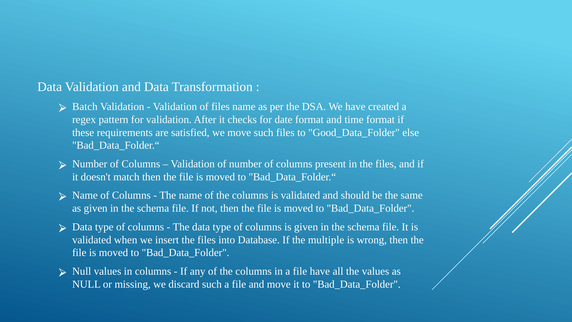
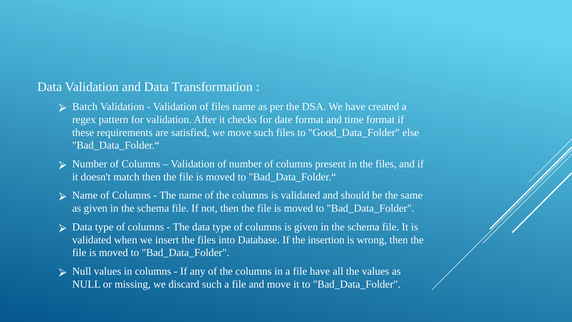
multiple: multiple -> insertion (326, 240)
